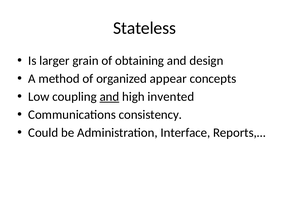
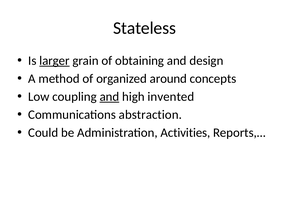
larger underline: none -> present (54, 61)
appear: appear -> around (168, 79)
consistency: consistency -> abstraction (150, 115)
Interface: Interface -> Activities (185, 133)
